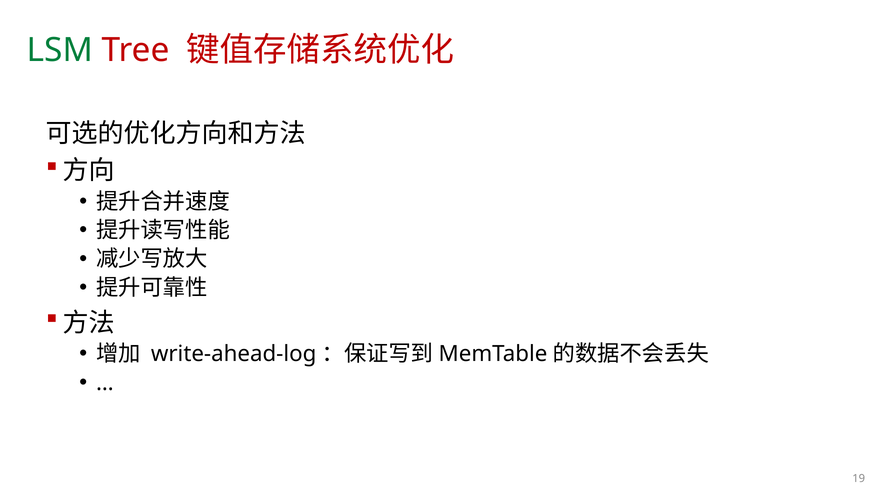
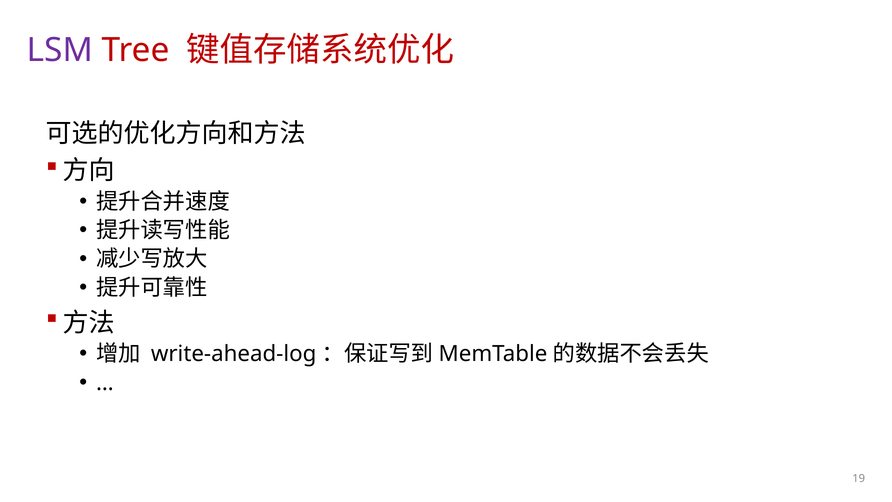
LSM colour: green -> purple (60, 50)
